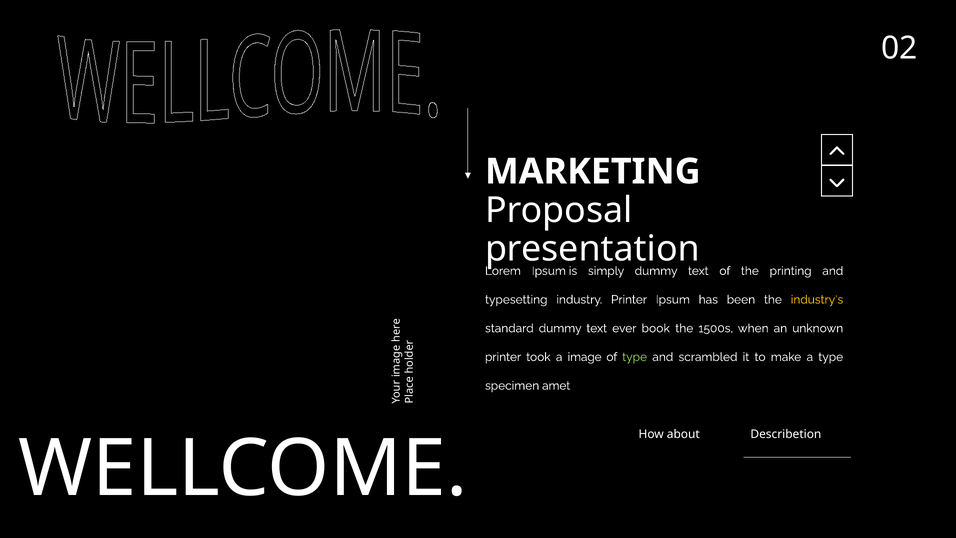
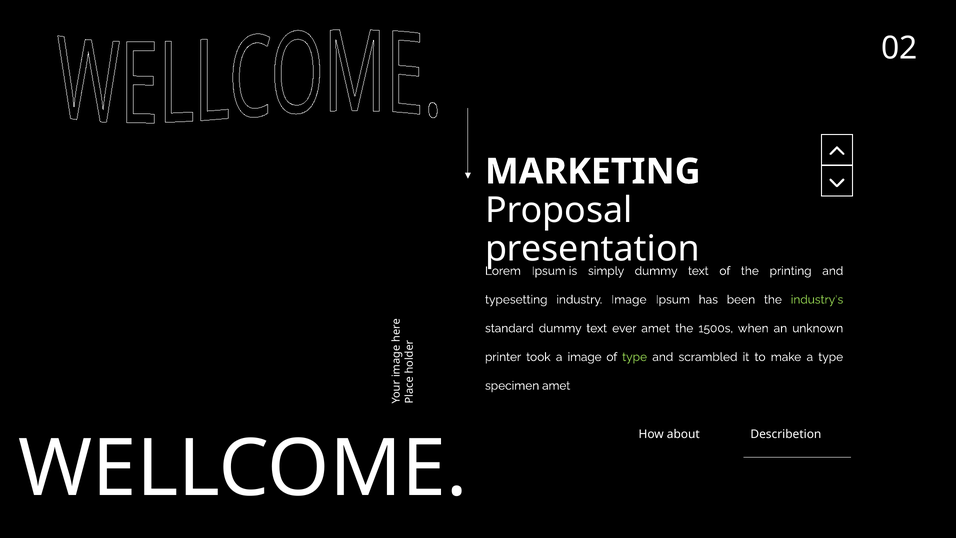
industry Printer: Printer -> Image (629, 299)
industry's colour: yellow -> light green (817, 299)
ever book: book -> amet (656, 328)
